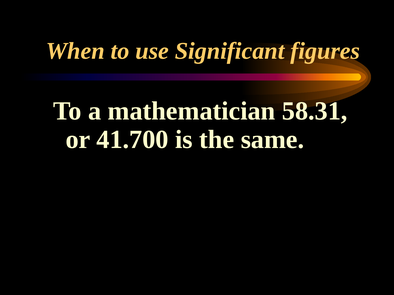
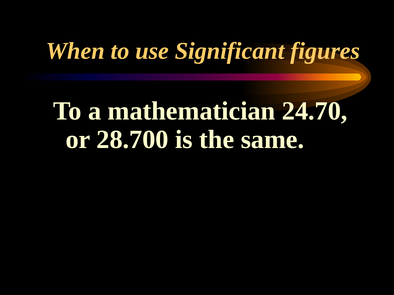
58.31: 58.31 -> 24.70 (315, 111)
41.700: 41.700 -> 28.700 (133, 140)
